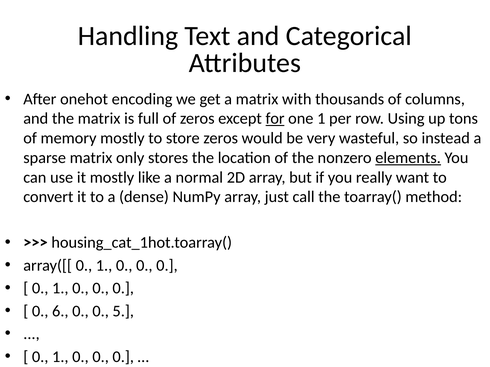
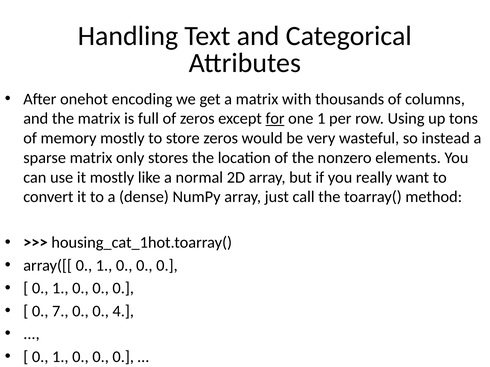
elements underline: present -> none (408, 158)
6: 6 -> 7 (60, 311)
5: 5 -> 4 (123, 311)
